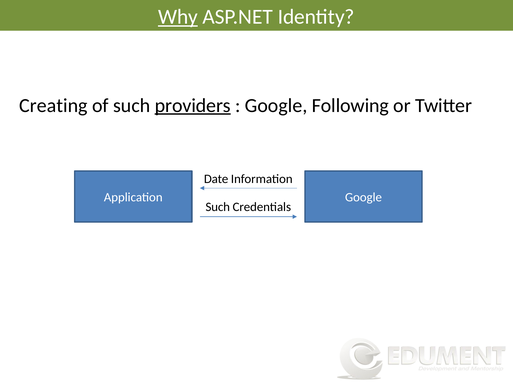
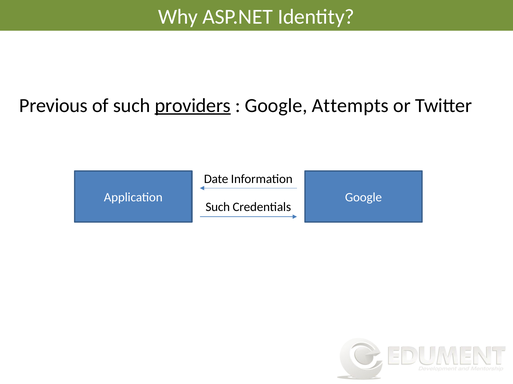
Why underline: present -> none (178, 17)
Creating: Creating -> Previous (54, 106)
Following: Following -> Attempts (350, 106)
